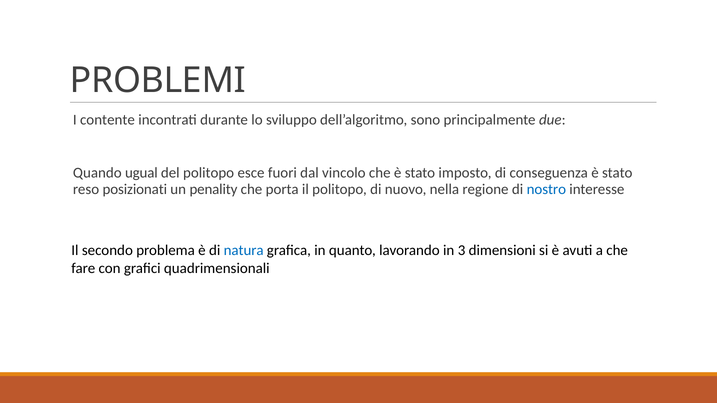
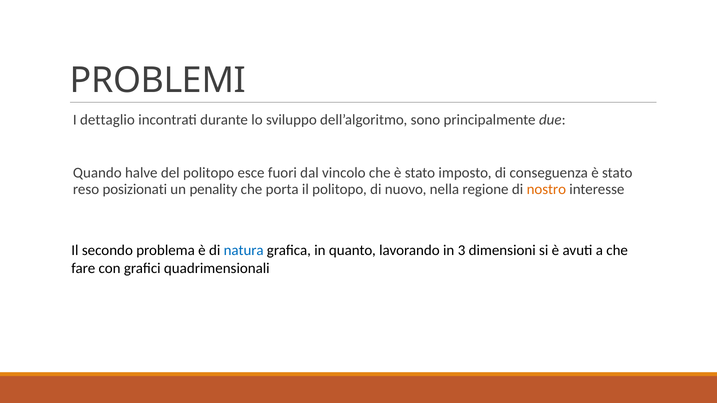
contente: contente -> dettaglio (107, 120)
ugual: ugual -> halve (141, 173)
nostro colour: blue -> orange (546, 189)
